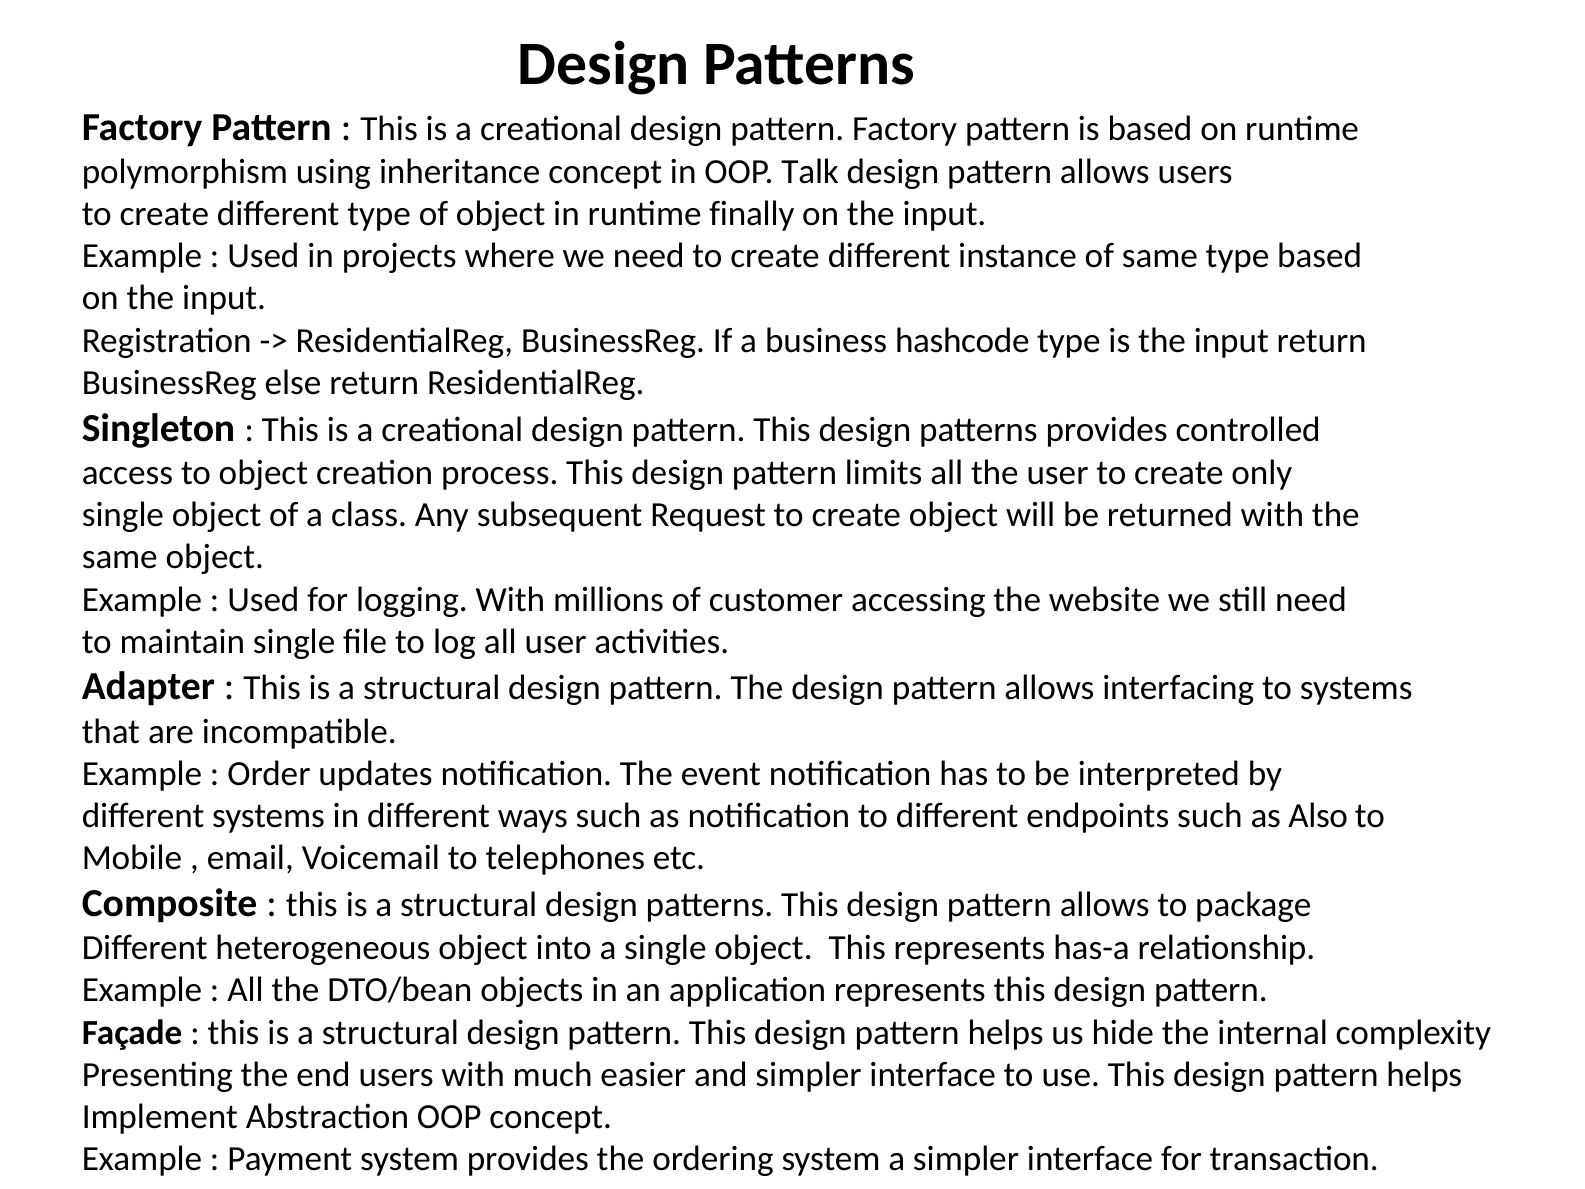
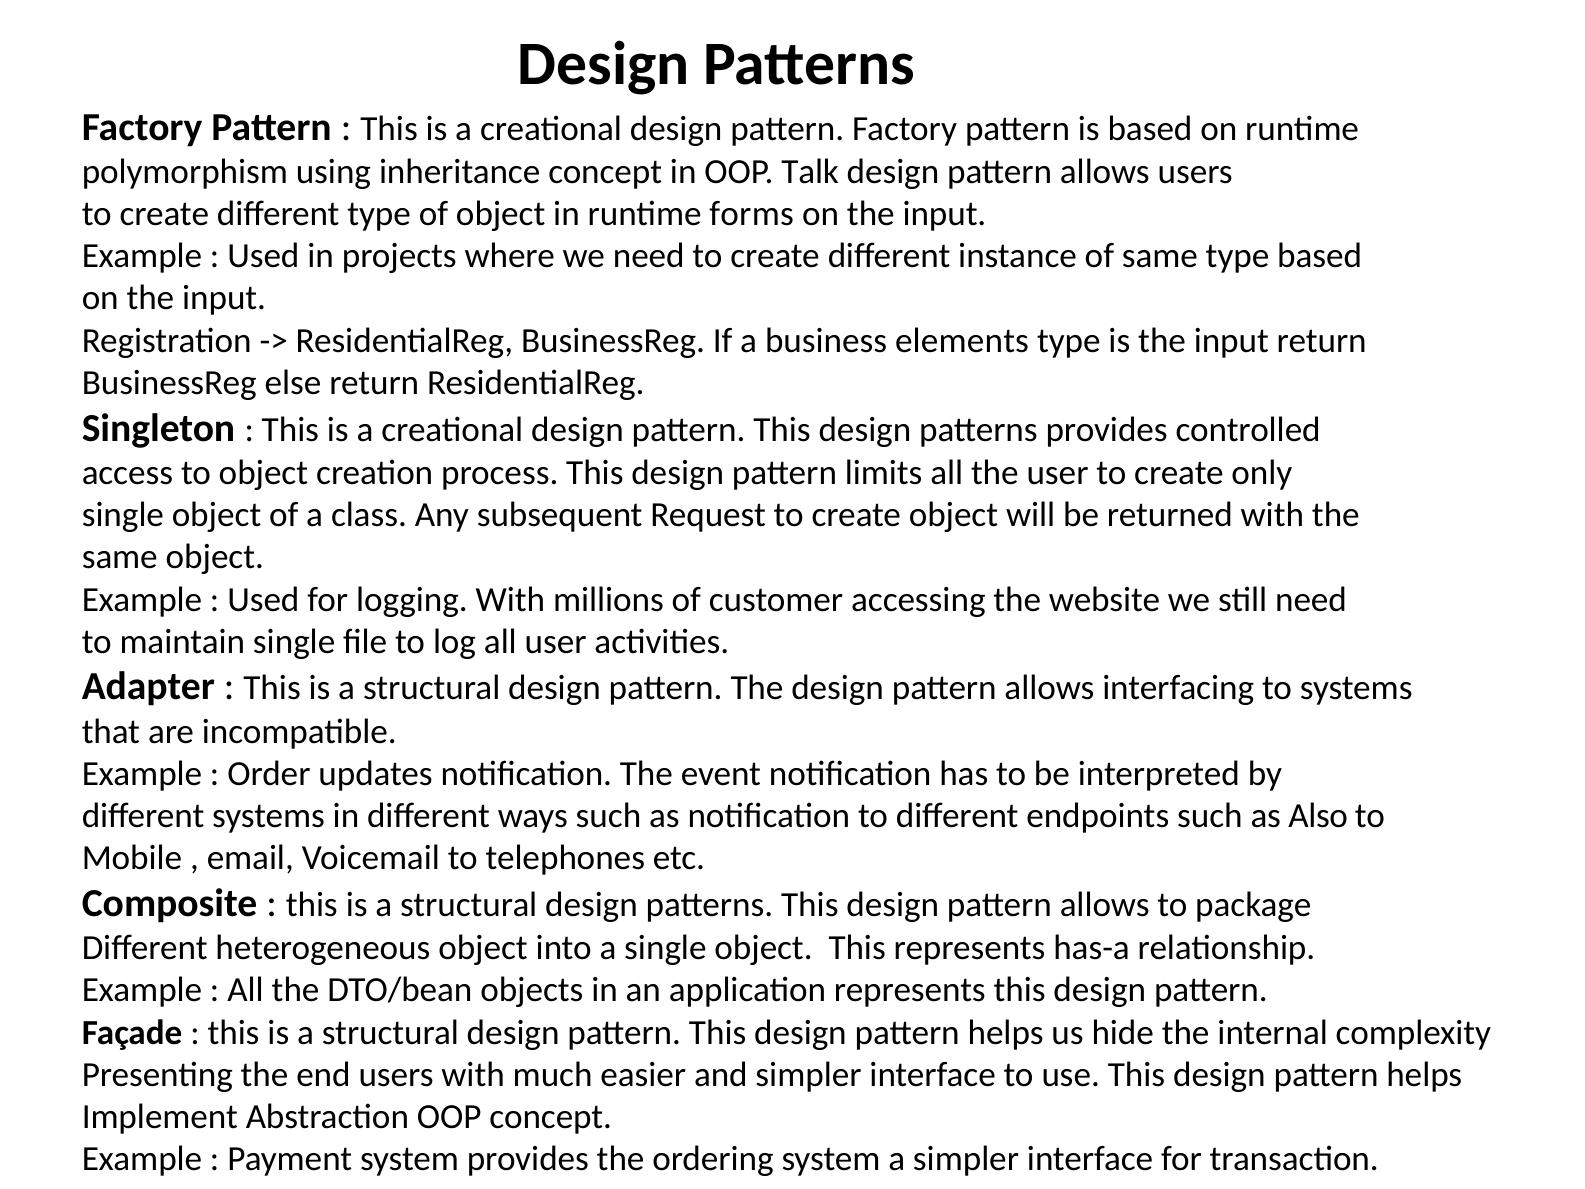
finally: finally -> forms (752, 214)
hashcode: hashcode -> elements (962, 341)
